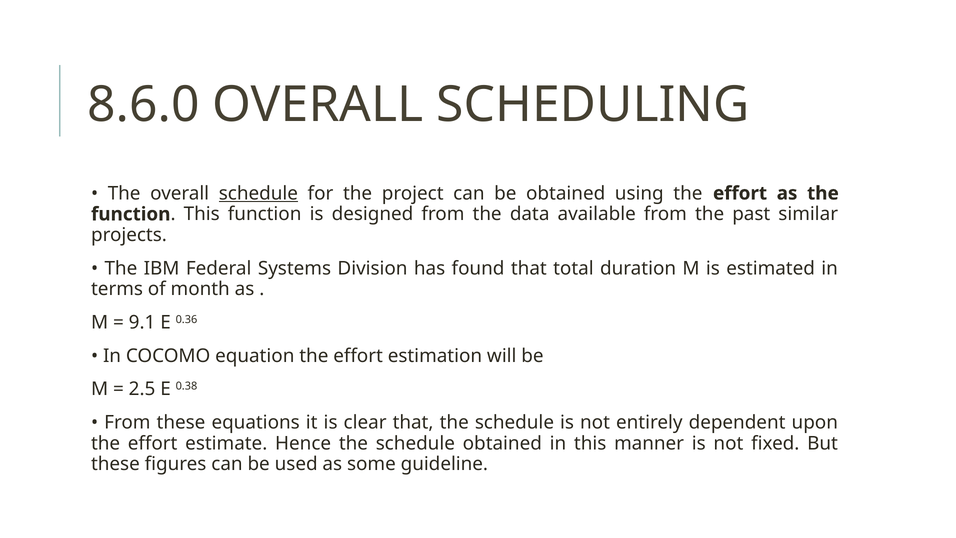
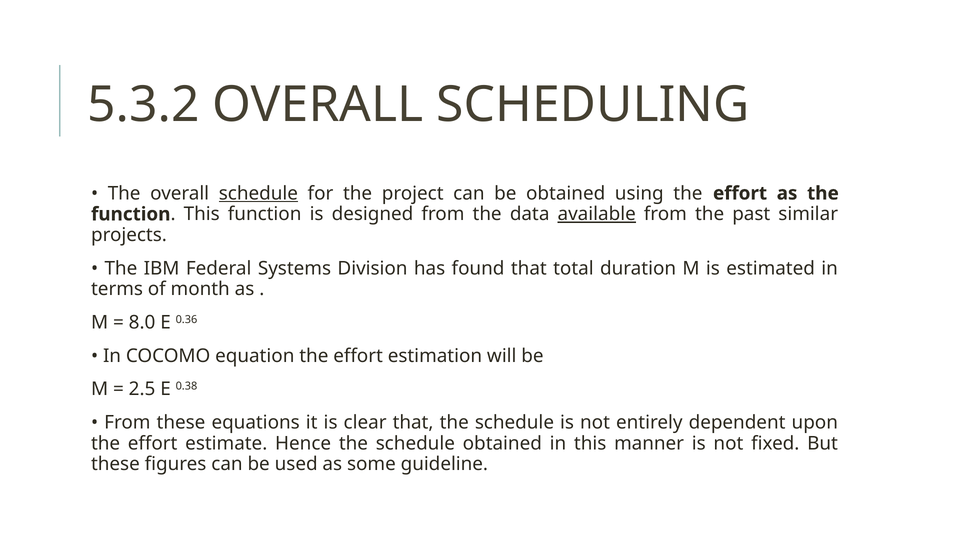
8.6.0: 8.6.0 -> 5.3.2 (144, 105)
available underline: none -> present (597, 214)
9.1: 9.1 -> 8.0 (142, 322)
